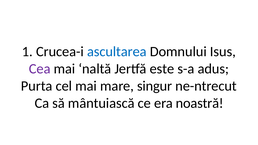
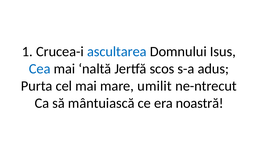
Cea colour: purple -> blue (40, 69)
este: este -> scos (162, 69)
singur: singur -> umilit (155, 86)
